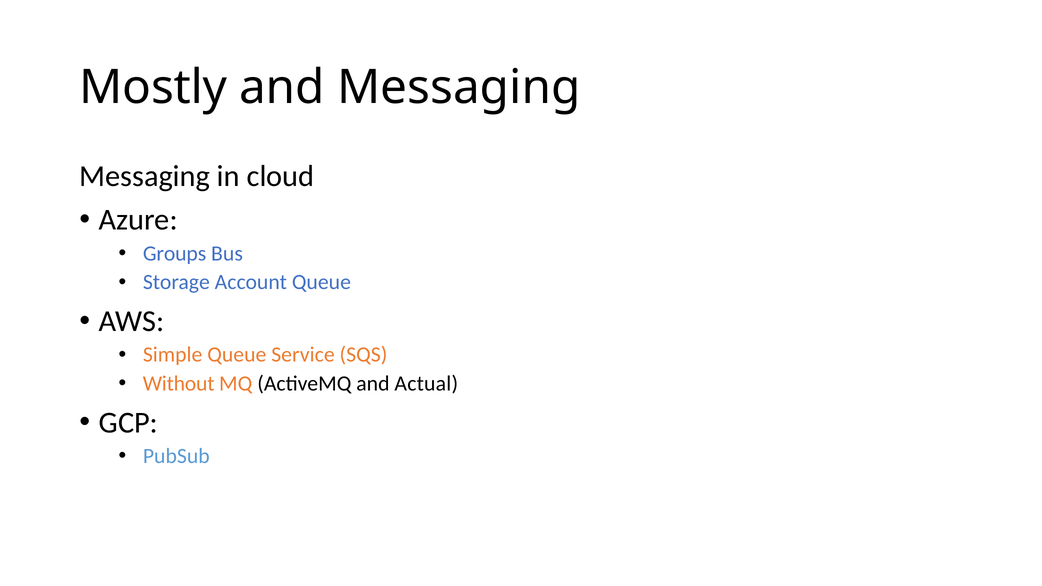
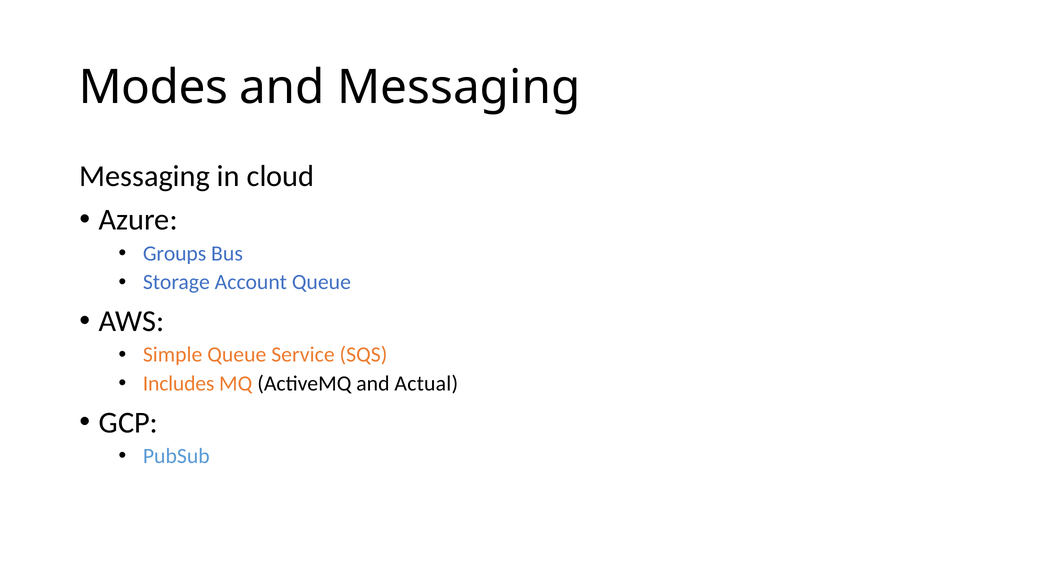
Mostly: Mostly -> Modes (153, 88)
Without: Without -> Includes (179, 384)
